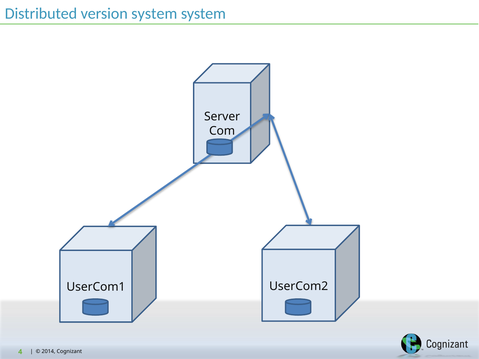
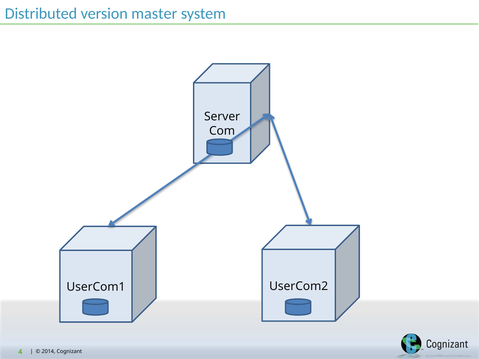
version system: system -> master (154, 14)
